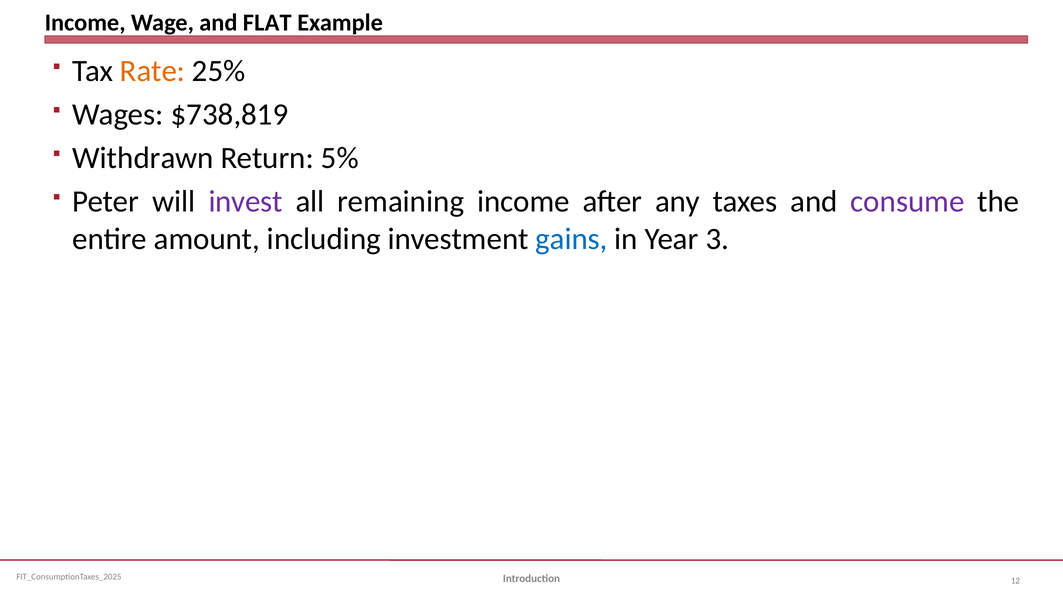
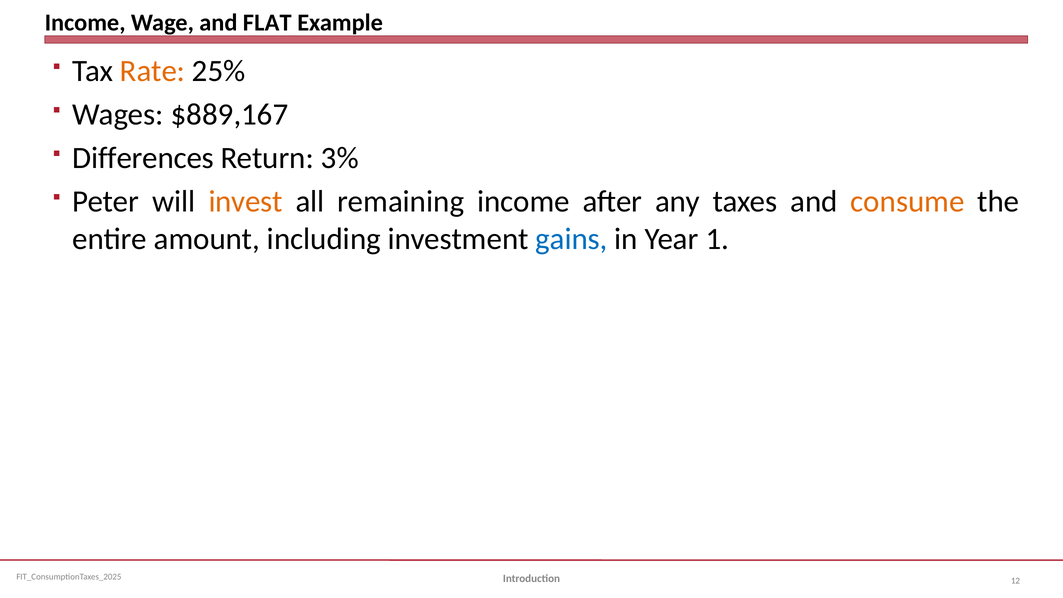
$738,819: $738,819 -> $889,167 (230, 115)
Withdrawn: Withdrawn -> Differences (143, 158)
5%: 5% -> 3% (340, 158)
invest colour: purple -> orange (246, 202)
consume colour: purple -> orange (907, 202)
3: 3 -> 1 (717, 239)
